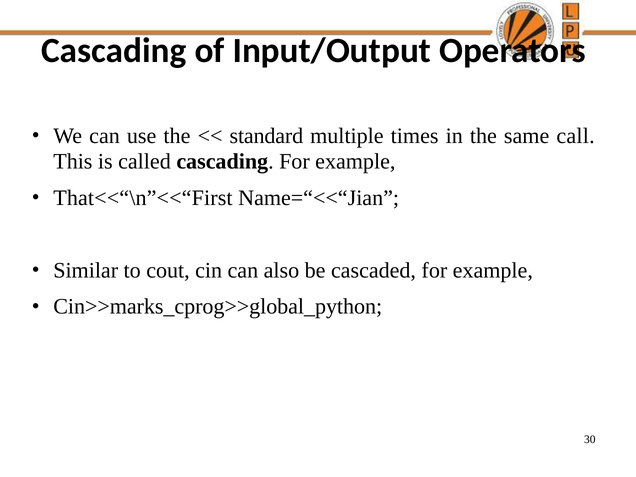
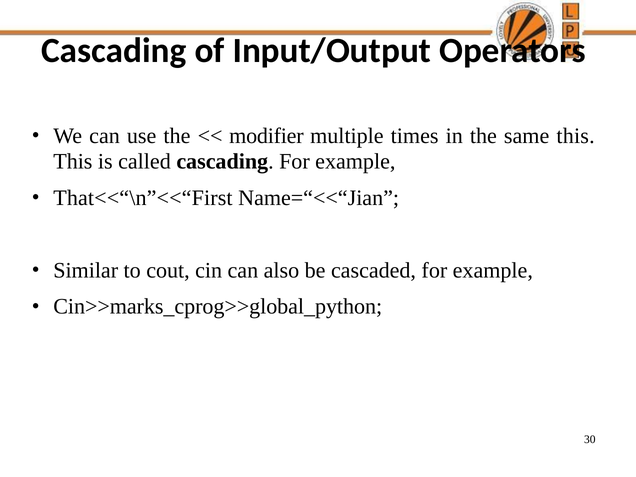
standard: standard -> modifier (266, 136)
same call: call -> this (576, 136)
